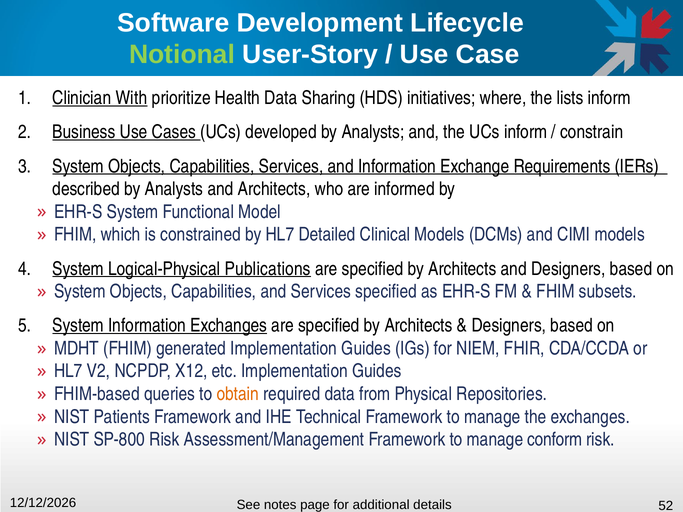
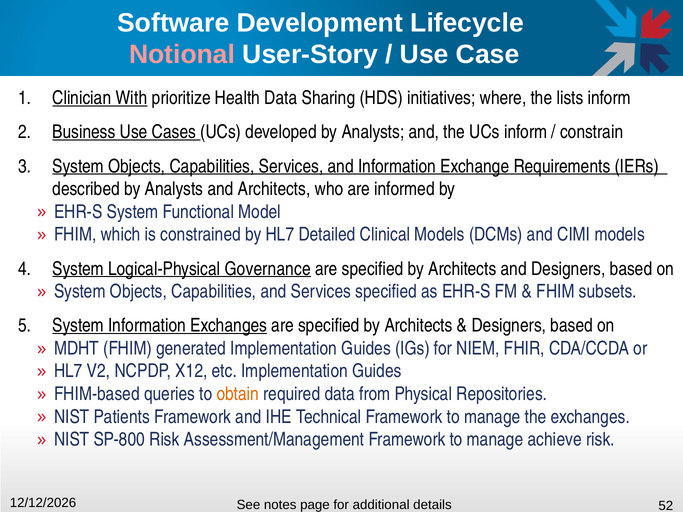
Notional colour: light green -> pink (182, 55)
Publications: Publications -> Governance (268, 269)
conform: conform -> achieve (555, 440)
